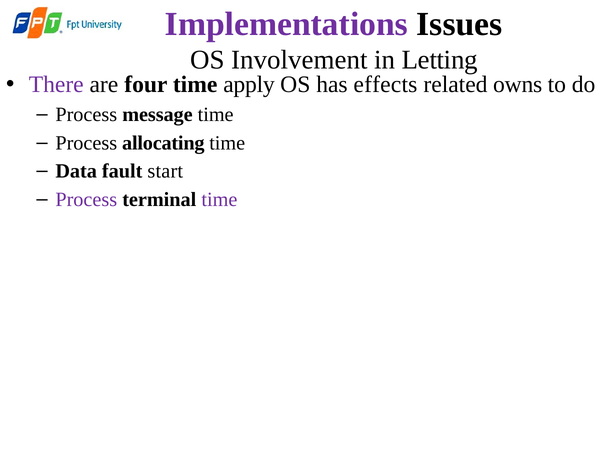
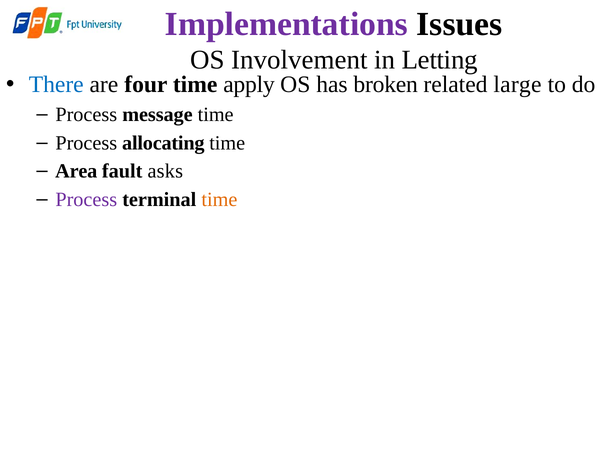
There colour: purple -> blue (56, 85)
effects: effects -> broken (386, 85)
owns: owns -> large (517, 85)
Data: Data -> Area (76, 171)
start: start -> asks (165, 171)
time colour: purple -> orange (219, 200)
